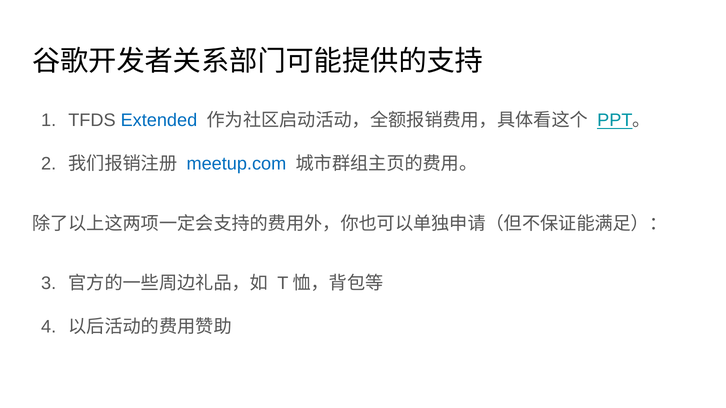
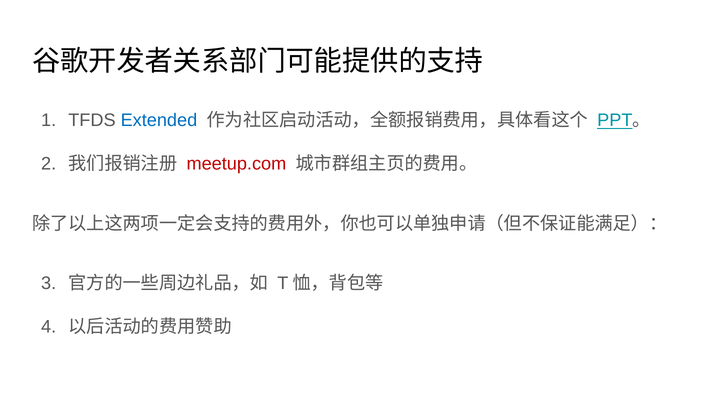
meetup.com colour: blue -> red (236, 164)
